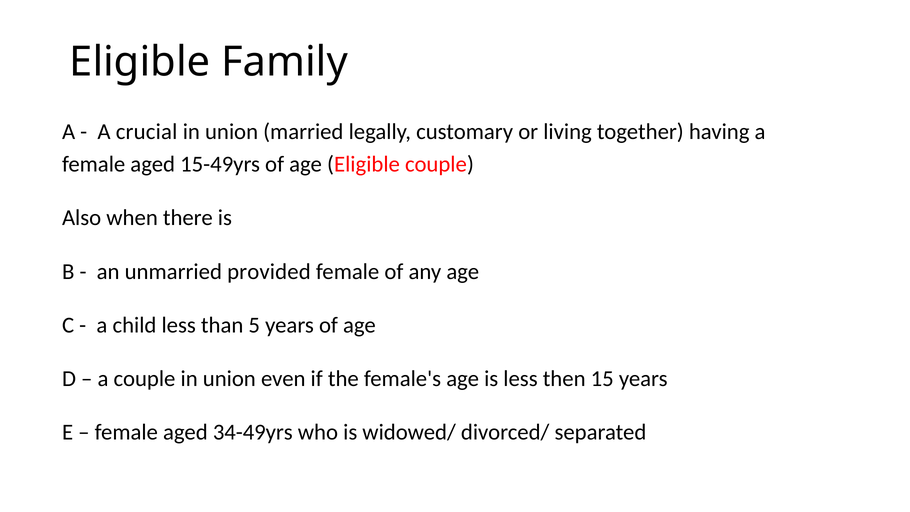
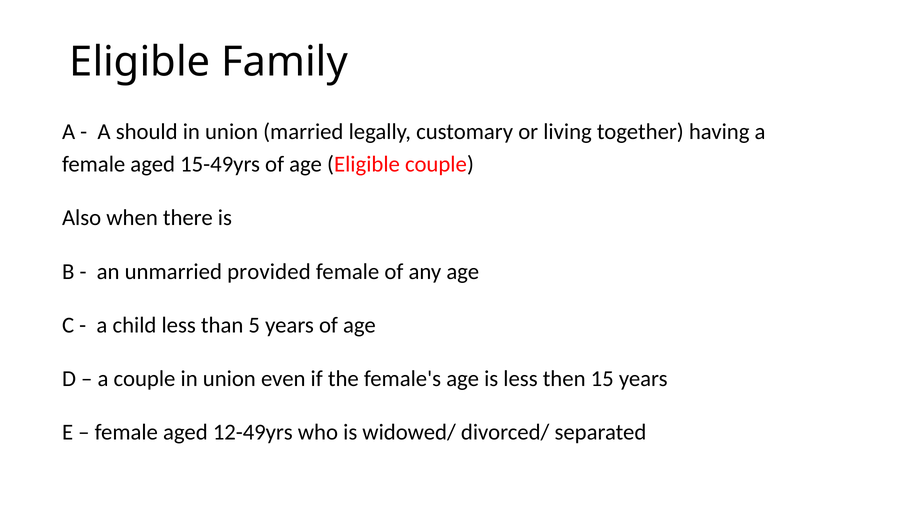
crucial: crucial -> should (147, 132)
34-49yrs: 34-49yrs -> 12-49yrs (253, 432)
